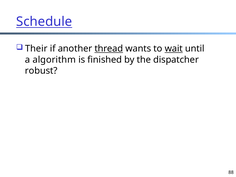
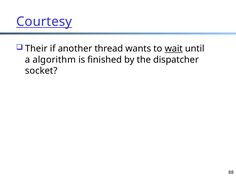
Schedule: Schedule -> Courtesy (44, 22)
thread underline: present -> none (109, 49)
robust: robust -> socket (41, 71)
